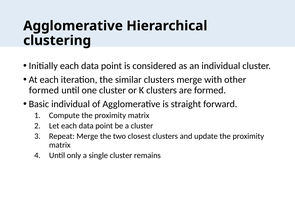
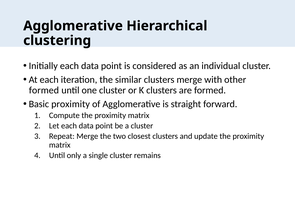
Basic individual: individual -> proximity (71, 104)
